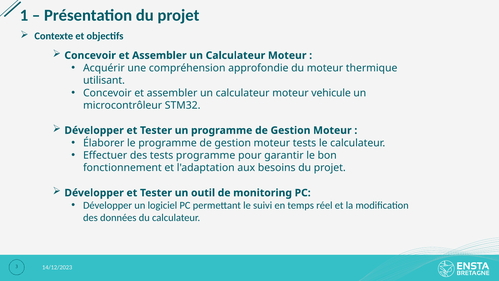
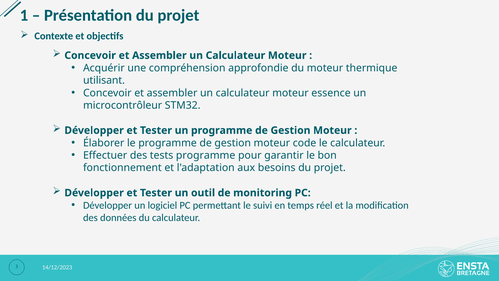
vehicule: vehicule -> essence (331, 93)
moteur tests: tests -> code (305, 143)
